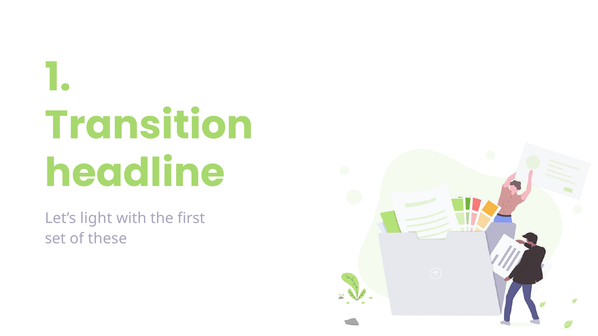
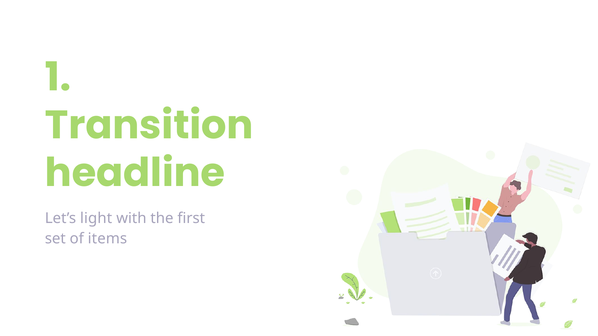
these: these -> items (107, 239)
